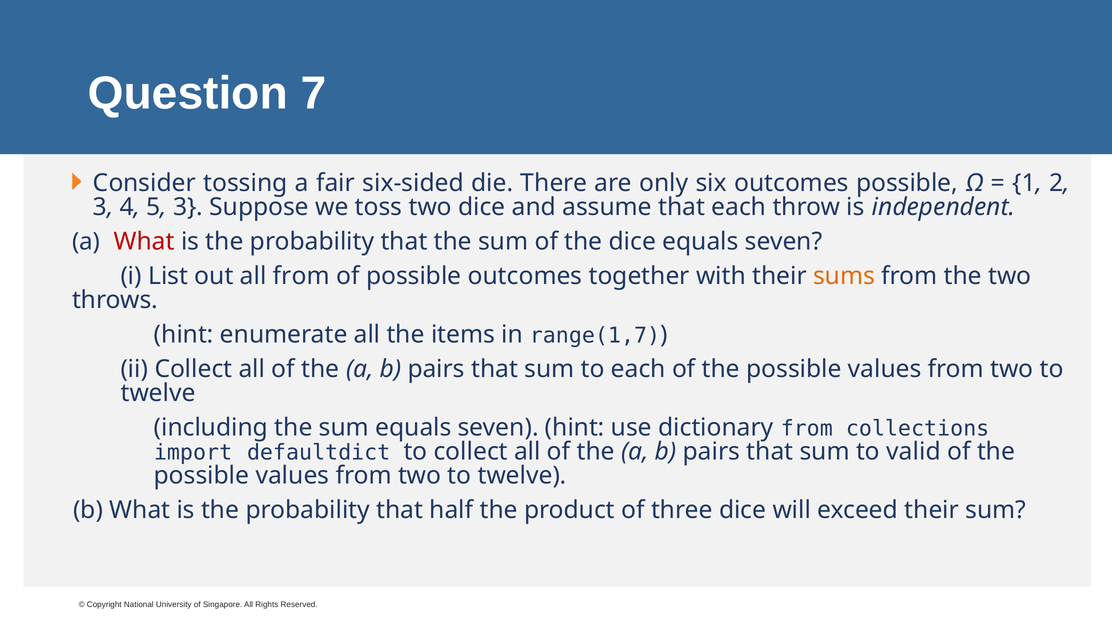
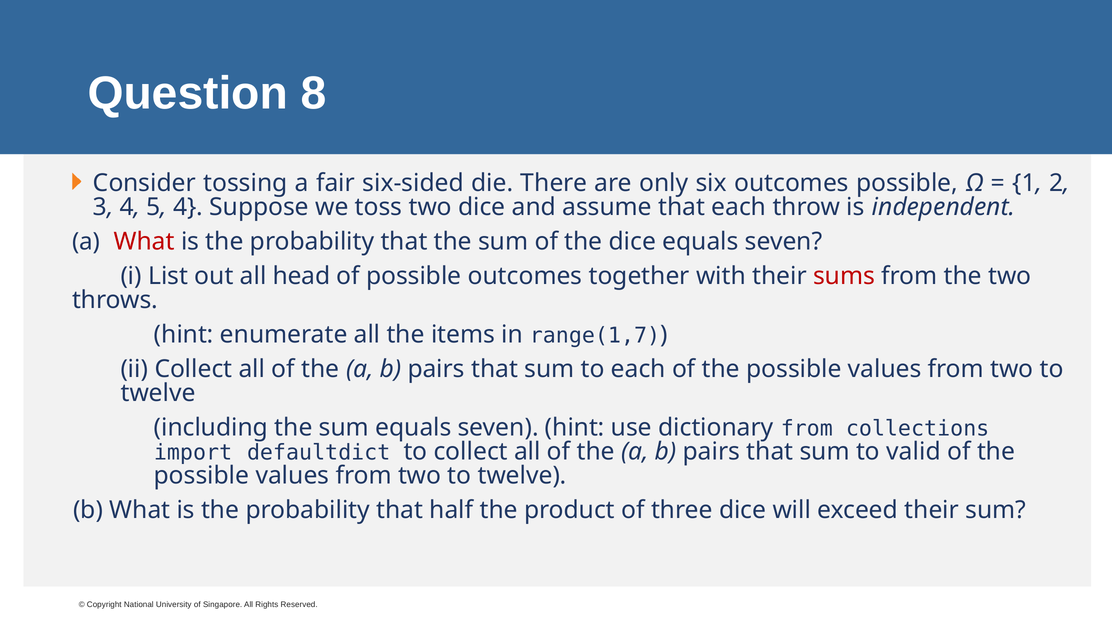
7: 7 -> 8 (314, 93)
5 3: 3 -> 4 (188, 207)
all from: from -> head (301, 276)
sums colour: orange -> red (844, 276)
